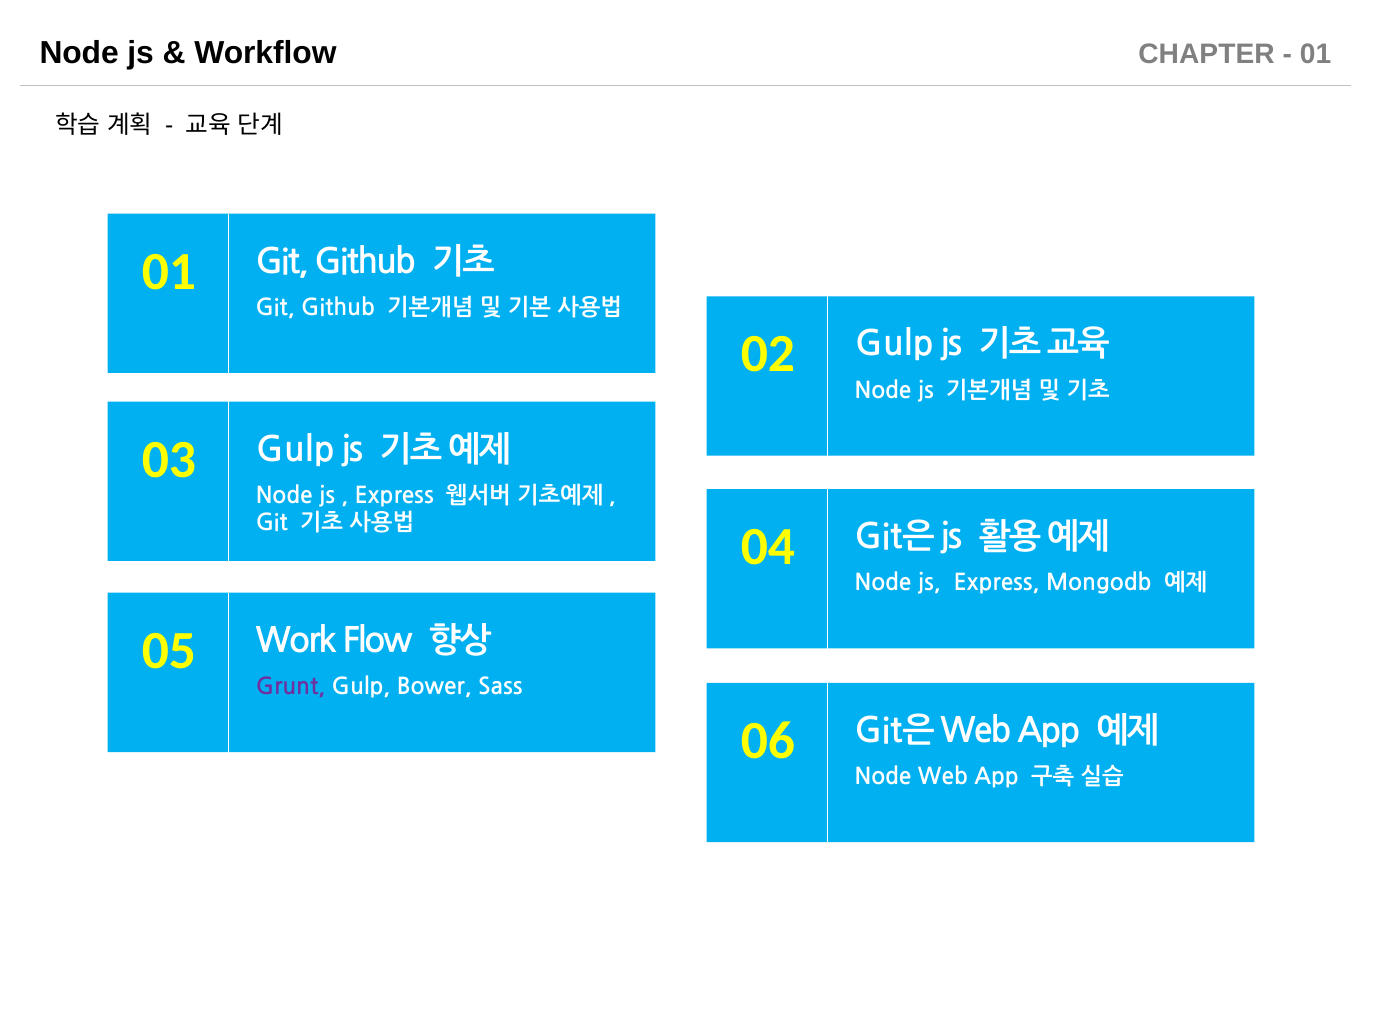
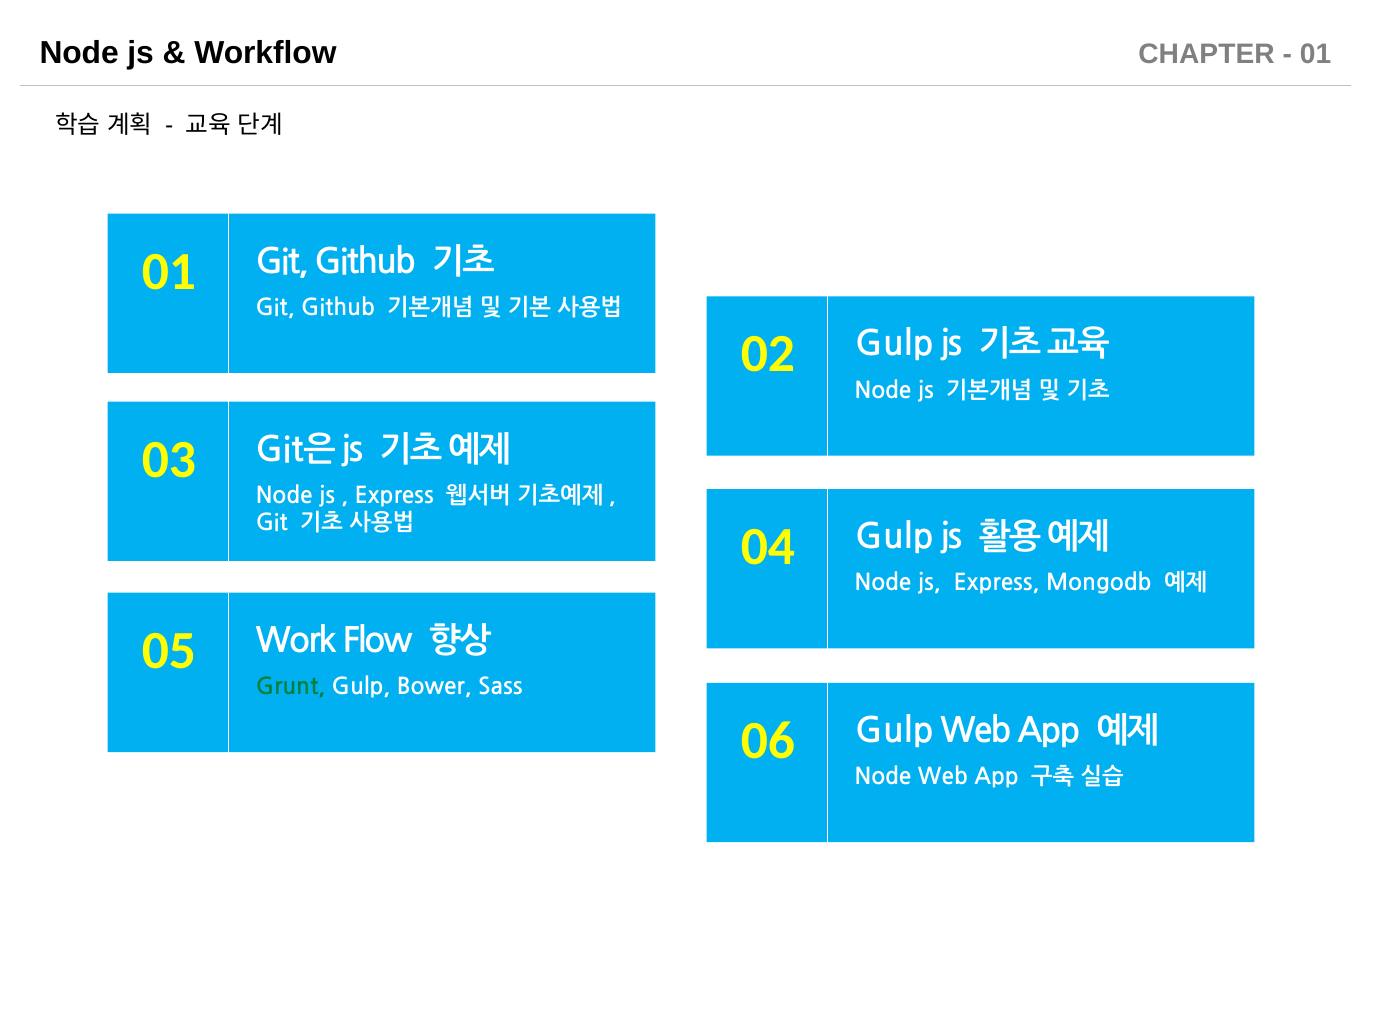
Gulp: Gulp -> Git은 (296, 449)
Git은: Git은 -> Gulp (894, 537)
Grunt colour: purple -> green (291, 687)
Git은: Git은 -> Gulp (894, 731)
